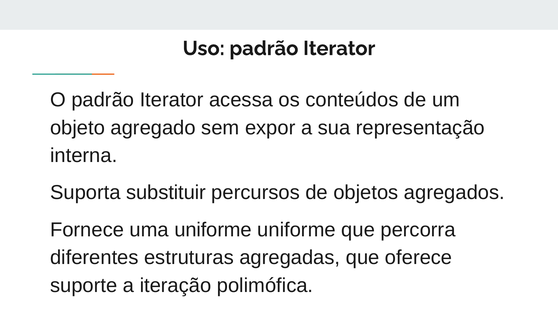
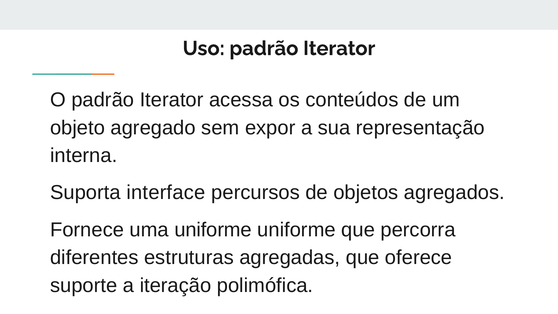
substituir: substituir -> interface (166, 193)
